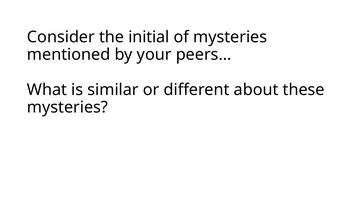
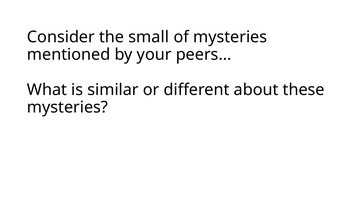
initial: initial -> small (149, 37)
